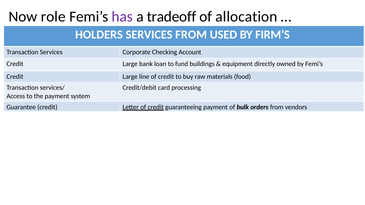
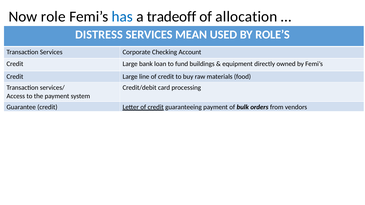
has colour: purple -> blue (122, 17)
HOLDERS: HOLDERS -> DISTRESS (99, 35)
SERVICES FROM: FROM -> MEAN (191, 35)
FIRM’S: FIRM’S -> ROLE’S (272, 35)
